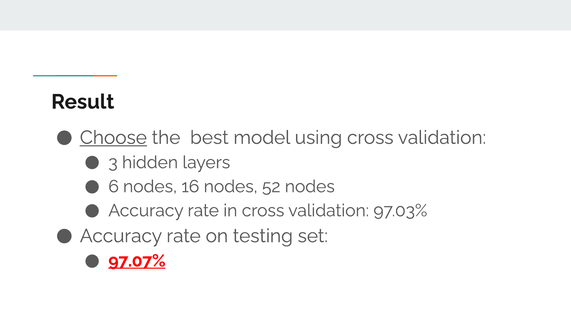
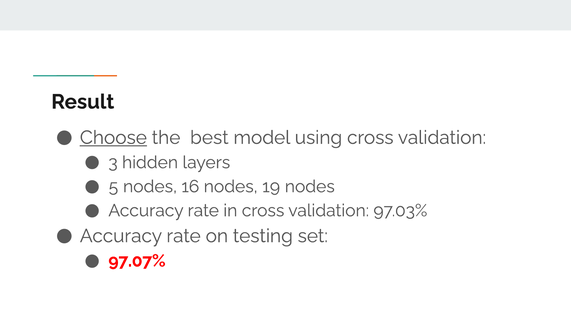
6: 6 -> 5 (113, 187)
52: 52 -> 19 (271, 187)
97.07% underline: present -> none (137, 261)
